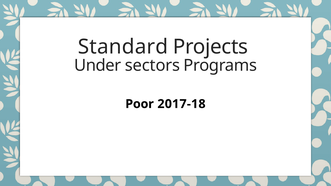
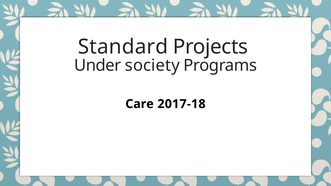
sectors: sectors -> society (152, 66)
Poor: Poor -> Care (140, 104)
